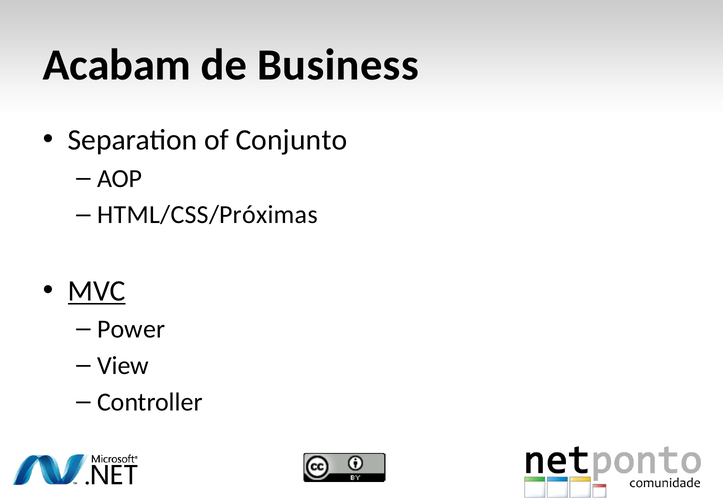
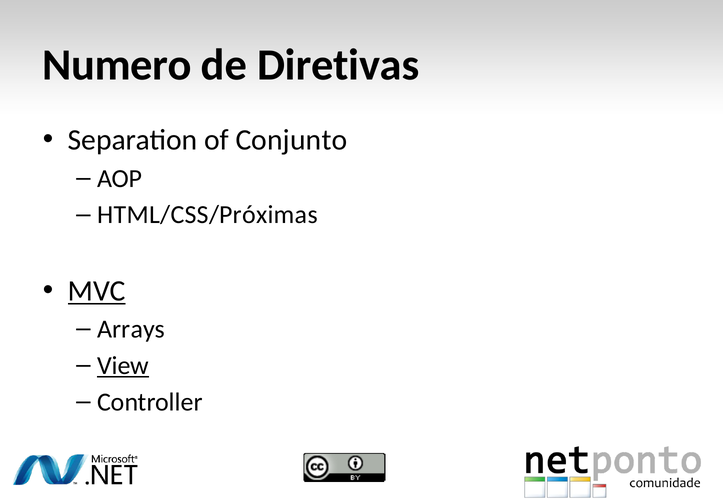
Acabam: Acabam -> Numero (117, 65)
Business: Business -> Diretivas (338, 65)
Power: Power -> Arrays (131, 329)
View underline: none -> present (123, 365)
